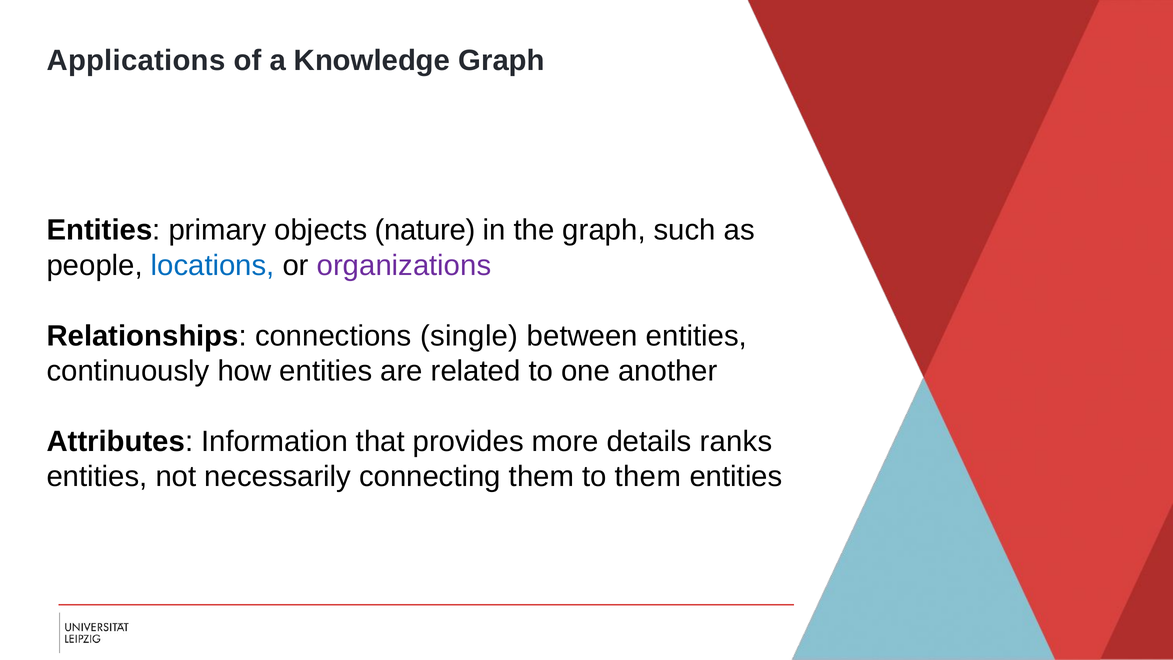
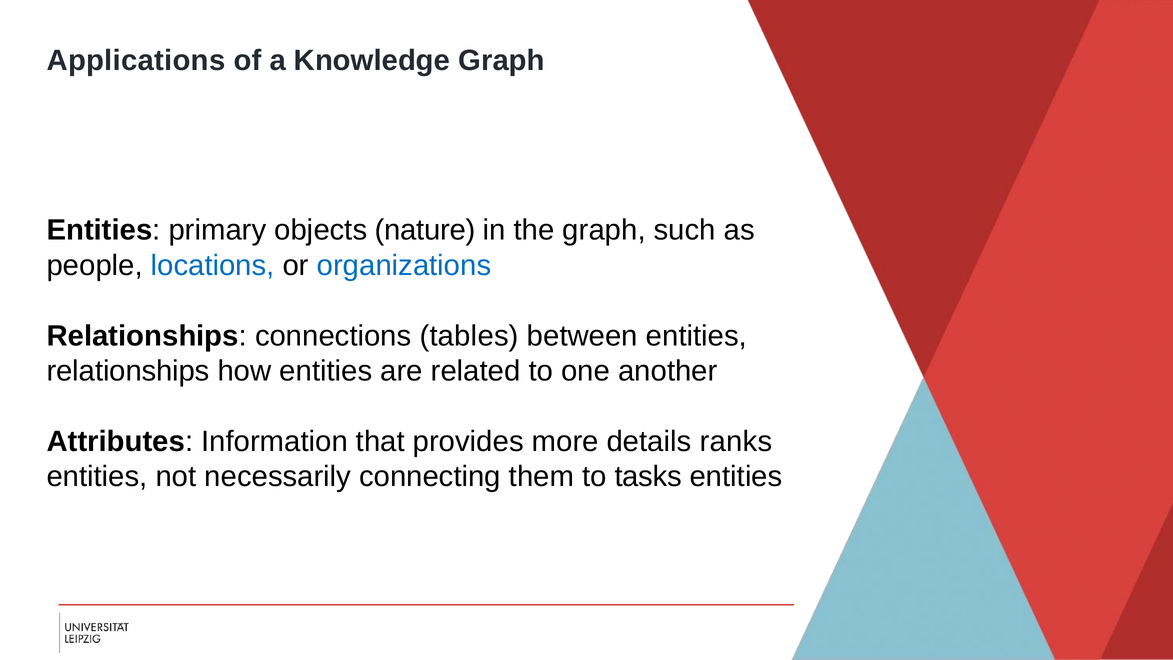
organizations colour: purple -> blue (404, 265)
single: single -> tables (469, 336)
continuously: continuously -> relationships (128, 371)
to them: them -> tasks (648, 477)
